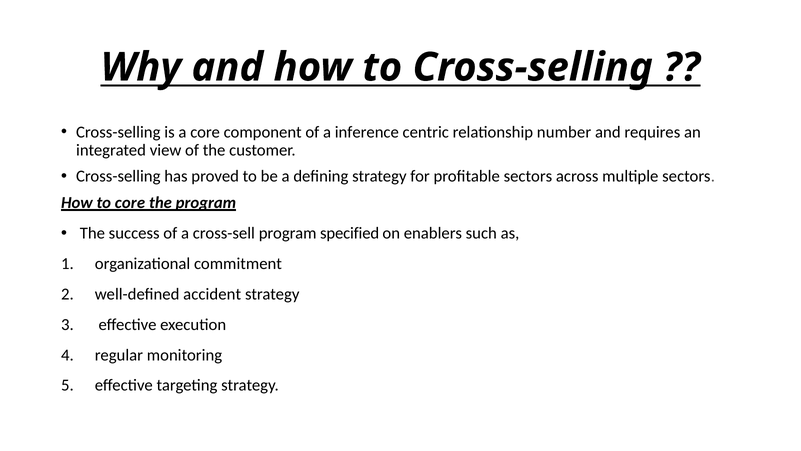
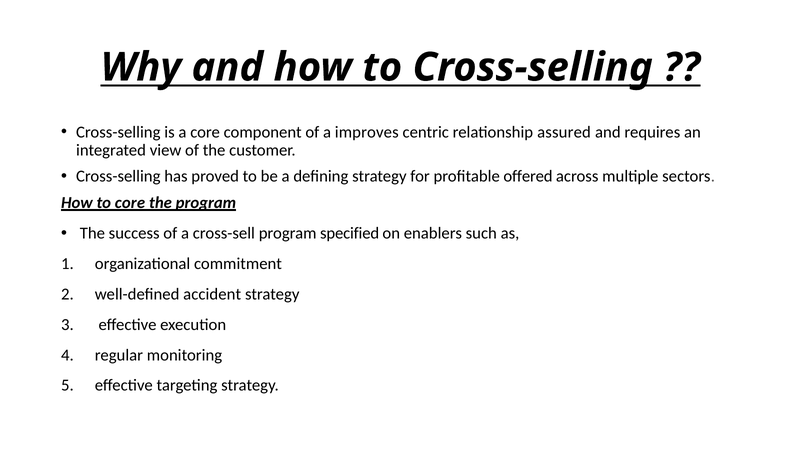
inference: inference -> improves (367, 132)
number: number -> assured (564, 132)
profitable sectors: sectors -> offered (528, 176)
